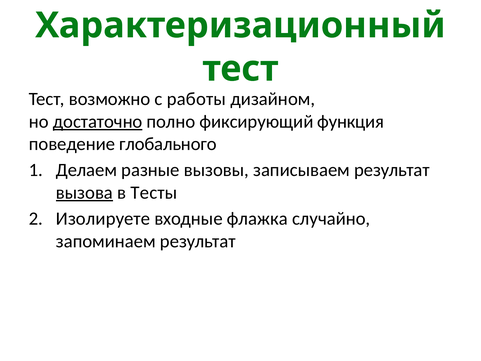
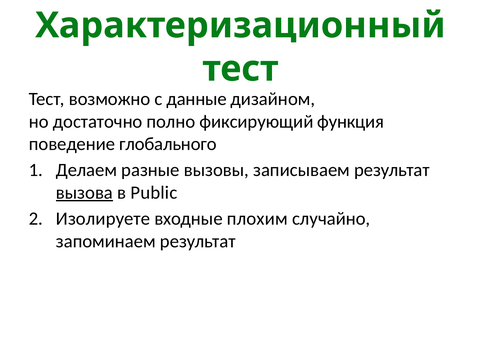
работы: работы -> данные (197, 99)
достаточно underline: present -> none (98, 121)
Тесты: Тесты -> Public (154, 192)
флажка: флажка -> плохим (257, 219)
